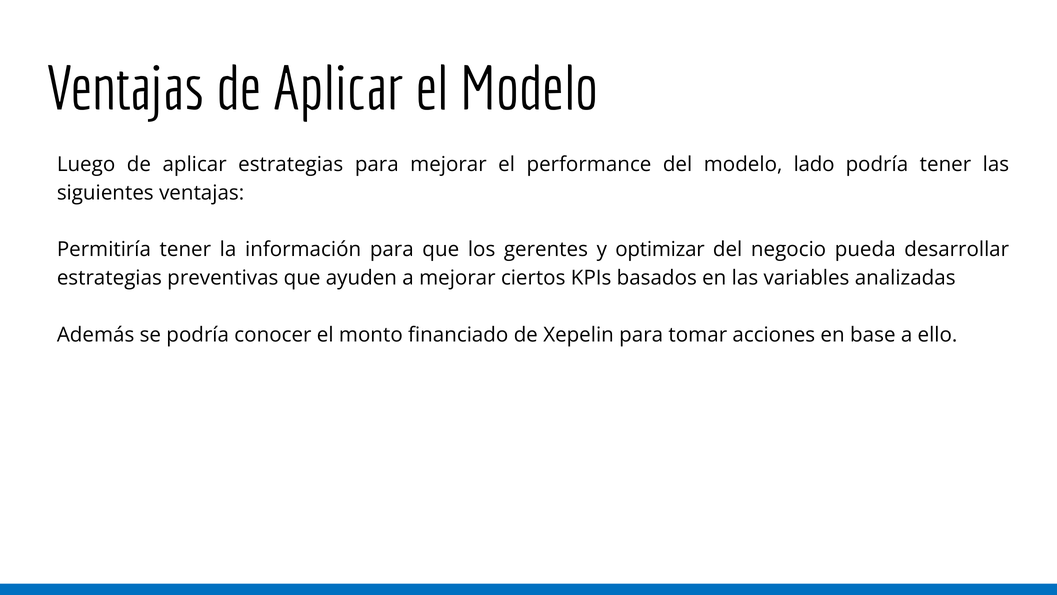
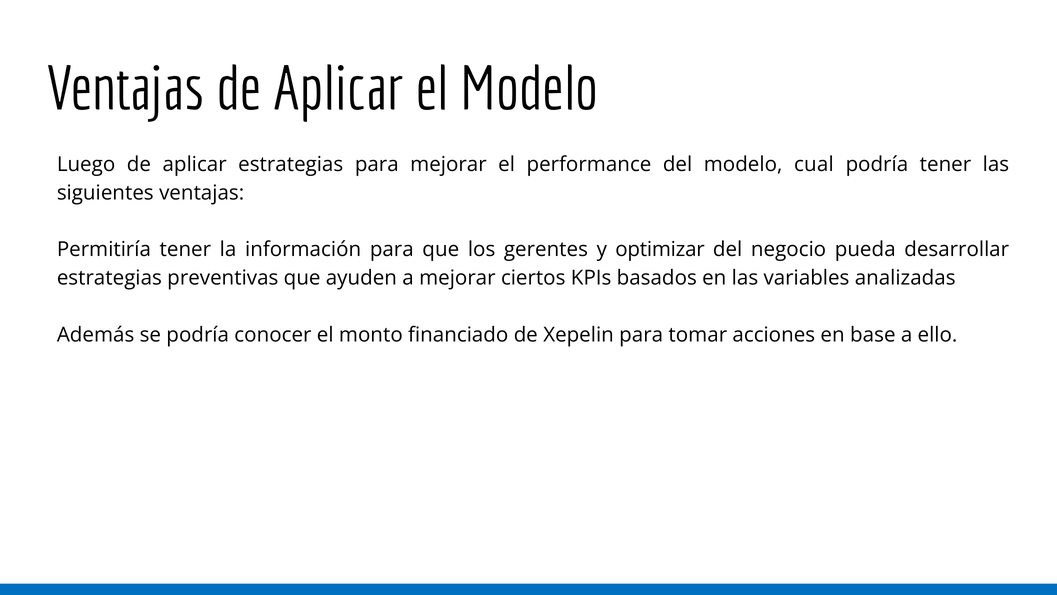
lado: lado -> cual (814, 165)
